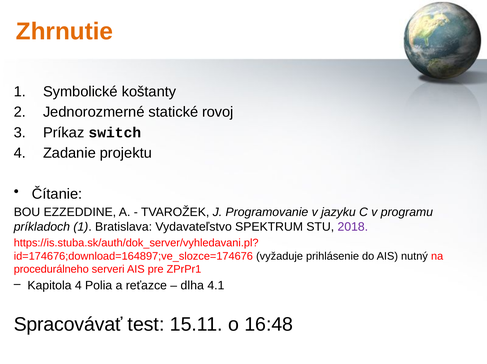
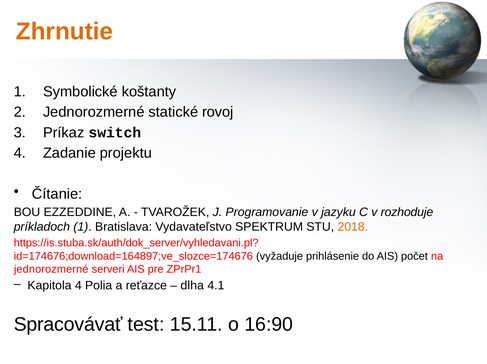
programu: programu -> rozhoduje (407, 212)
2018 colour: purple -> orange (353, 227)
nutný: nutný -> počet (414, 256)
procedurálneho: procedurálneho -> jednorozmerné (51, 269)
16:48: 16:48 -> 16:90 (269, 325)
